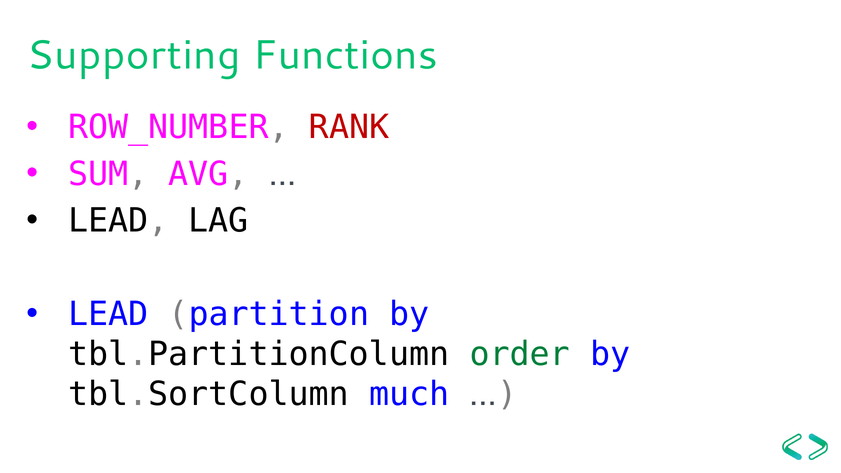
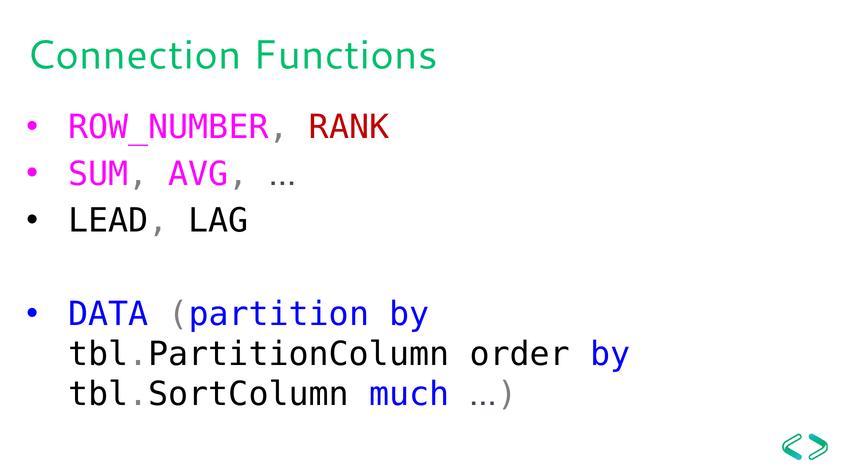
Supporting: Supporting -> Connection (134, 55)
LEAD: LEAD -> DATA (108, 314)
order colour: green -> black (520, 354)
